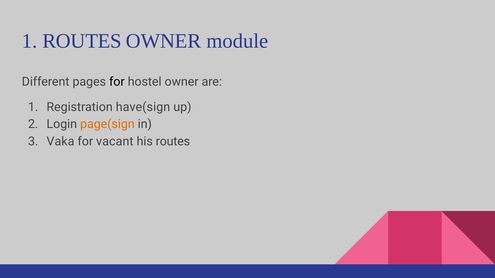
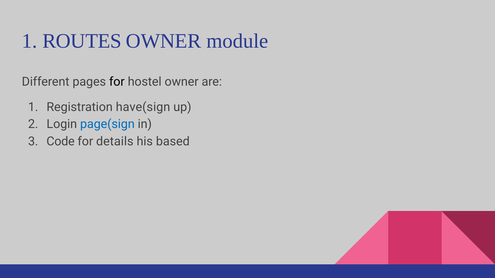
page(sign colour: orange -> blue (107, 124)
Vaka: Vaka -> Code (61, 141)
vacant: vacant -> details (115, 141)
his routes: routes -> based (173, 141)
